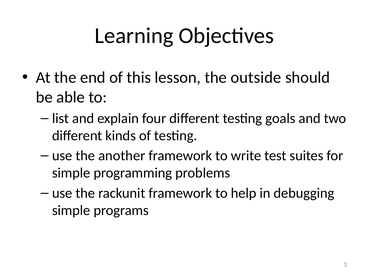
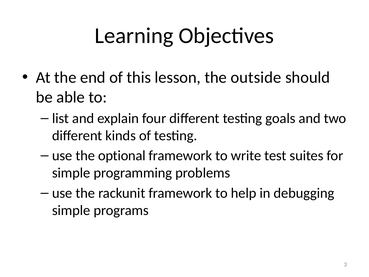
another: another -> optional (122, 156)
